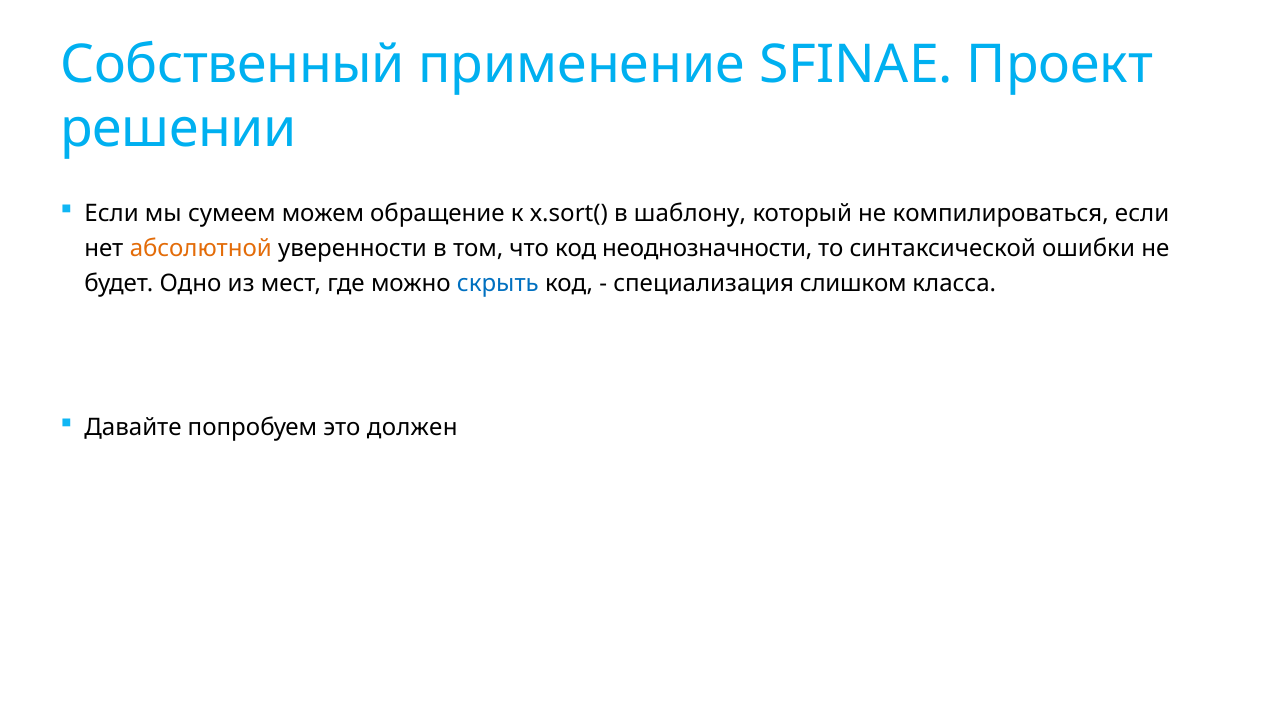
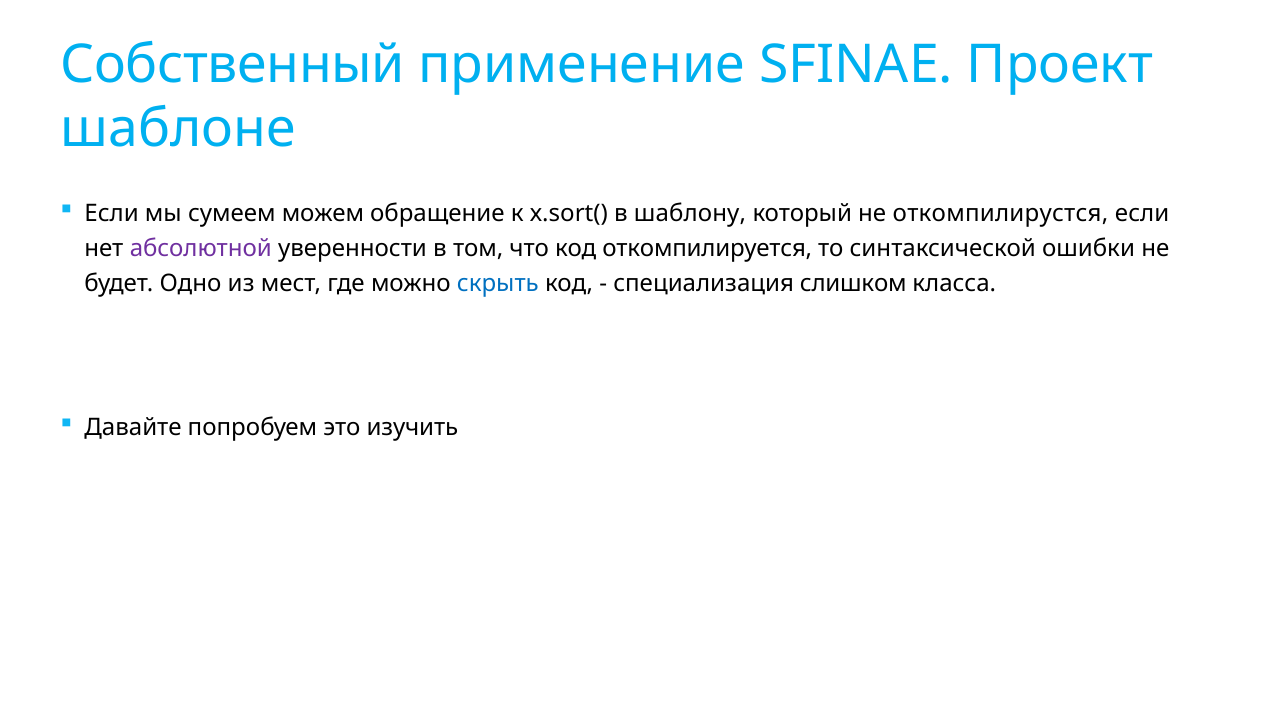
решении: решении -> шаблоне (178, 129)
компилироваться: компилироваться -> откомпилирустся (1001, 214)
абсолютной colour: orange -> purple (201, 249)
неоднозначности: неоднозначности -> откомпилируется (707, 249)
должен: должен -> изучить (412, 427)
